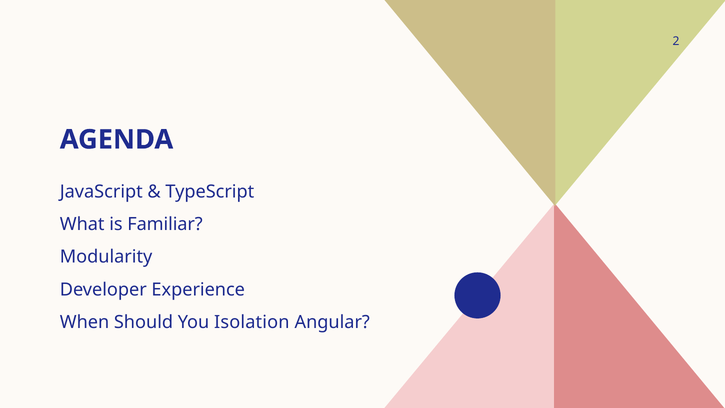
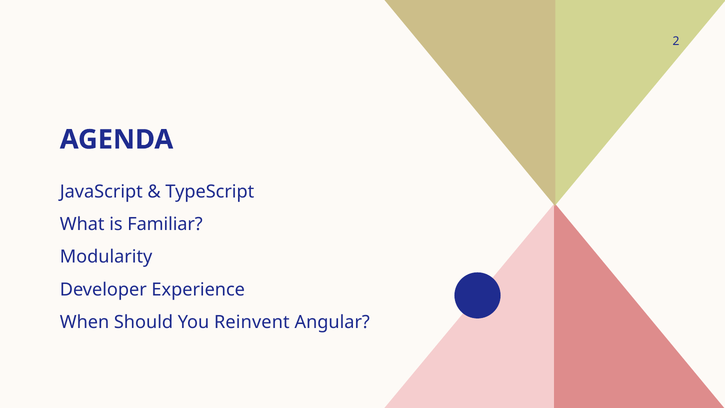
Isolation: Isolation -> Reinvent (252, 322)
